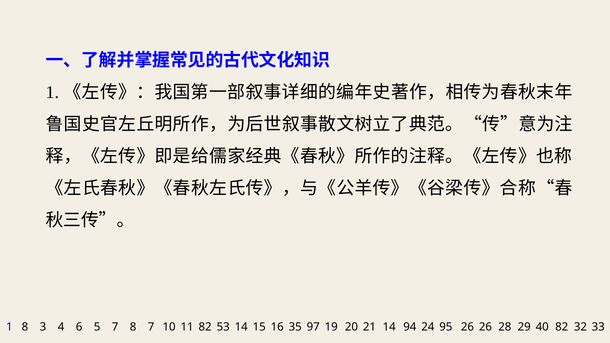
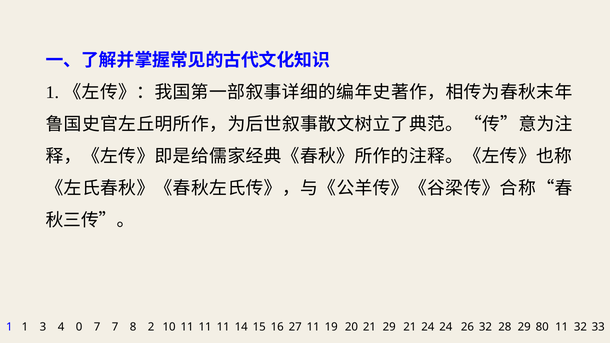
1 8: 8 -> 1 (25, 327)
6: 6 -> 0 (79, 327)
3 5: 5 -> 7 (97, 327)
8 7: 7 -> 2 (151, 327)
11 82: 82 -> 11 (205, 327)
10 53: 53 -> 11 (223, 327)
35: 35 -> 27 (295, 327)
15 97: 97 -> 11 (313, 327)
21 14: 14 -> 29 (389, 327)
20 94: 94 -> 21 (410, 327)
24 95: 95 -> 24 (446, 327)
26 26: 26 -> 32 (486, 327)
40: 40 -> 80 (542, 327)
28 82: 82 -> 11 (562, 327)
